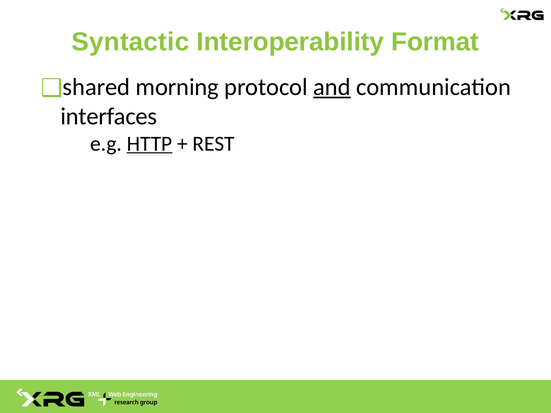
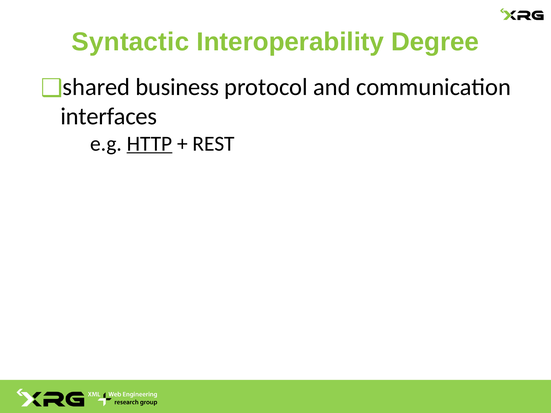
Format: Format -> Degree (435, 42)
morning: morning -> business (177, 87)
and underline: present -> none (332, 87)
